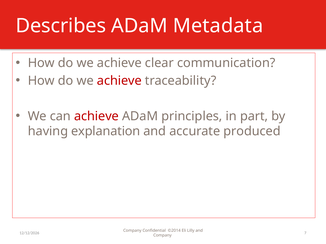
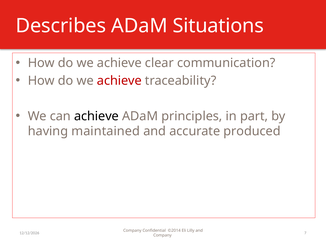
Metadata: Metadata -> Situations (218, 26)
achieve colour: red -> black (96, 116)
explanation: explanation -> maintained (106, 132)
